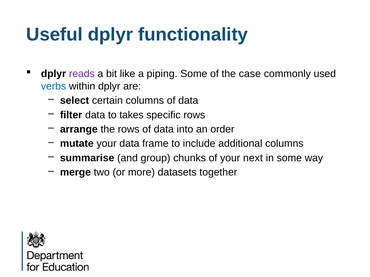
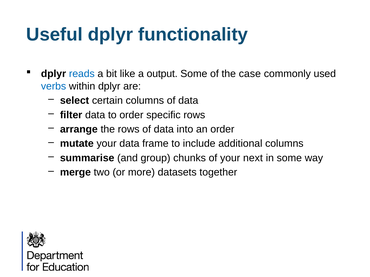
reads colour: purple -> blue (82, 74)
piping: piping -> output (162, 74)
to takes: takes -> order (131, 115)
